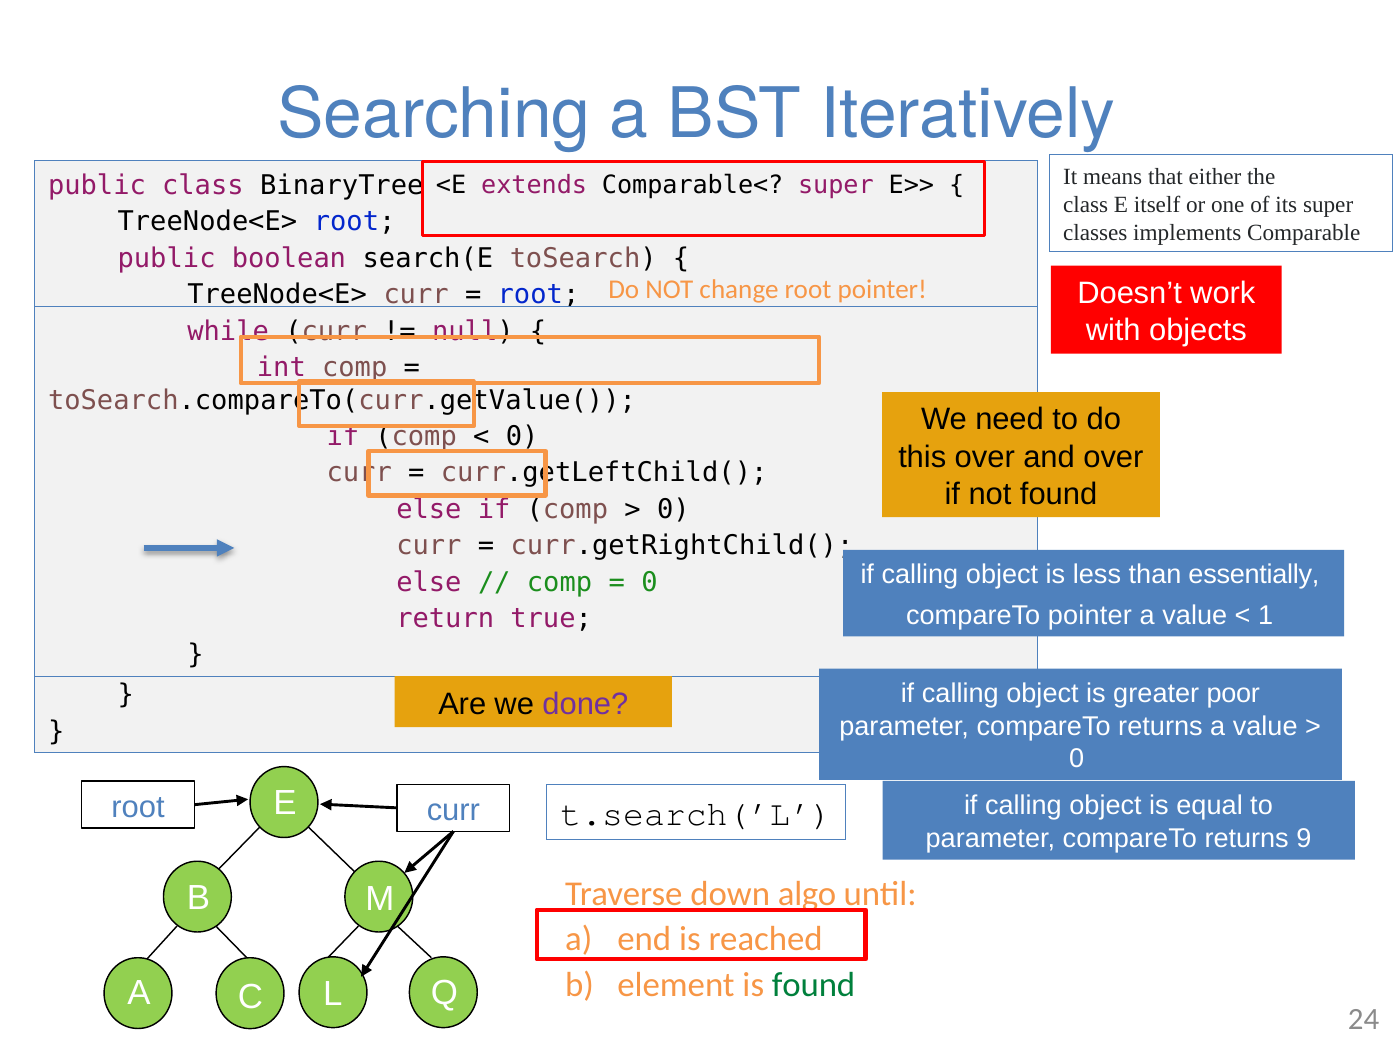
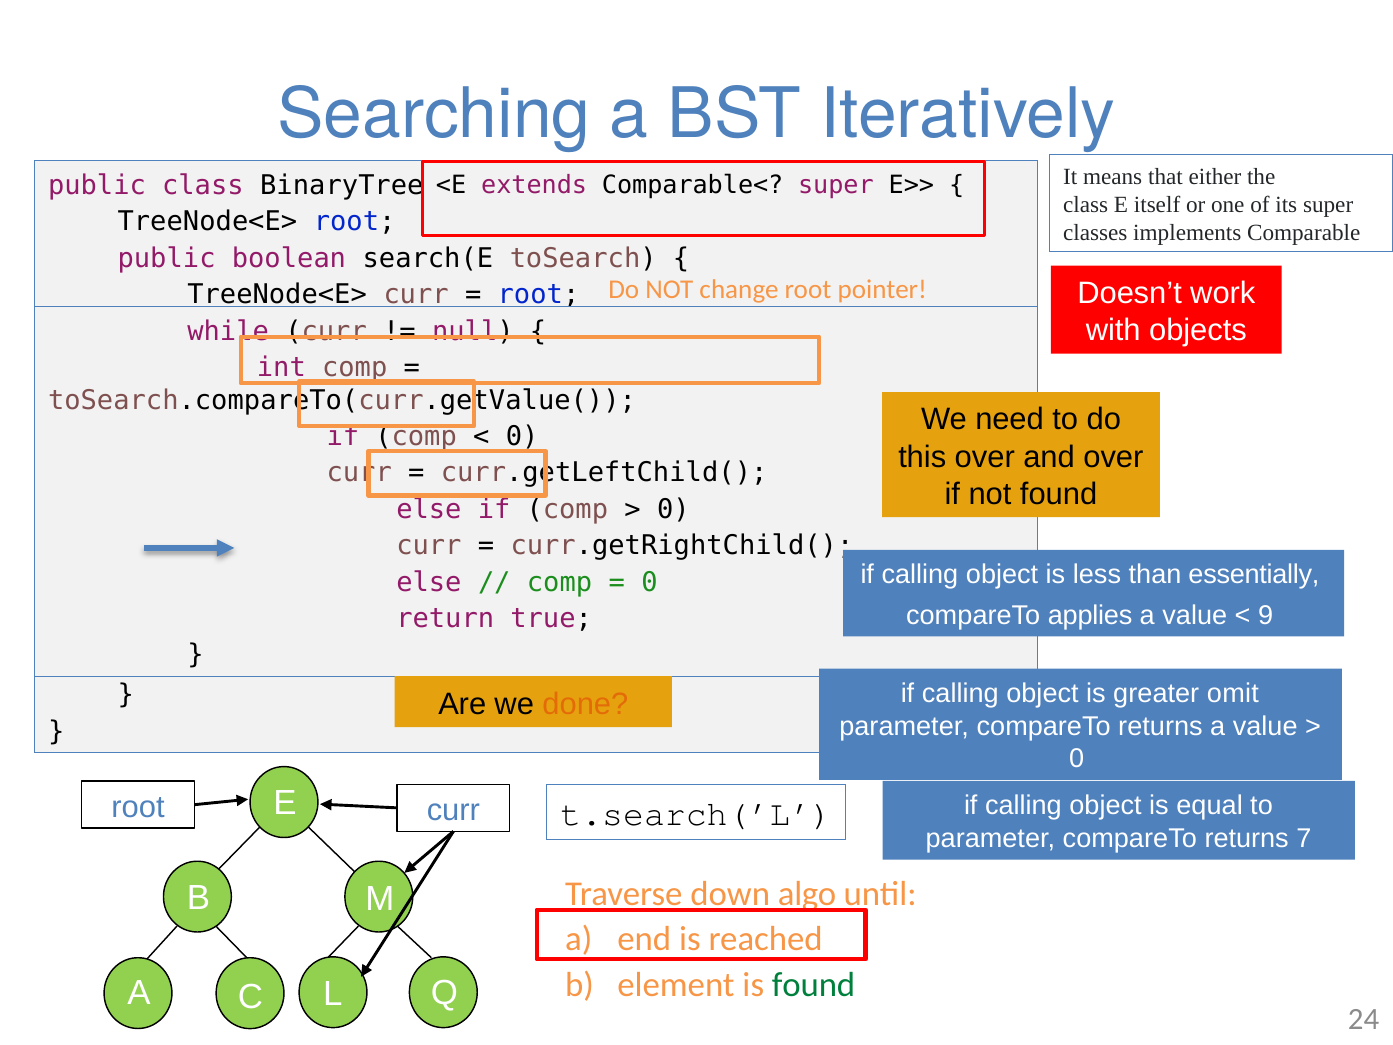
compareTo pointer: pointer -> applies (1090, 615)
1: 1 -> 9 (1266, 615)
done colour: purple -> orange (585, 704)
poor: poor -> omit (1233, 693)
9: 9 -> 7 (1304, 838)
